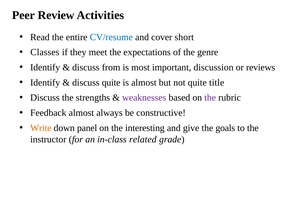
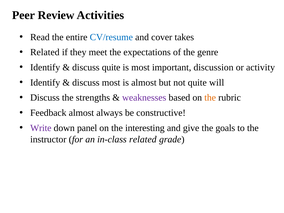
short: short -> takes (184, 37)
Classes: Classes -> Related (45, 52)
discuss from: from -> quite (111, 67)
reviews: reviews -> activity (261, 67)
discuss quite: quite -> most (111, 83)
title: title -> will (217, 83)
the colour: purple -> orange (210, 98)
Write colour: orange -> purple (41, 128)
